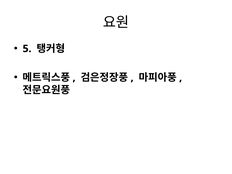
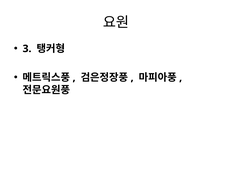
5: 5 -> 3 (27, 49)
